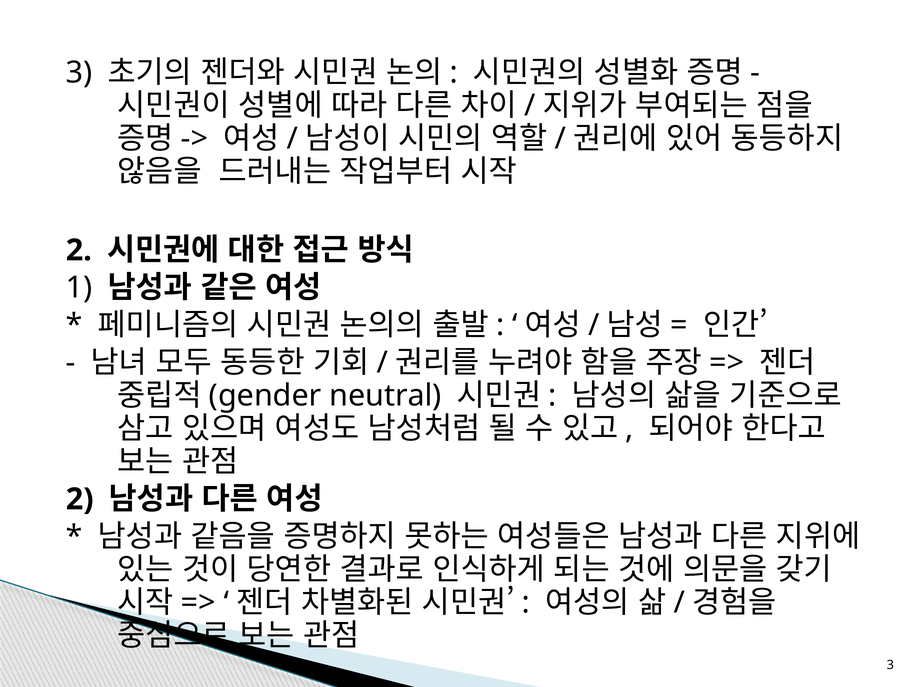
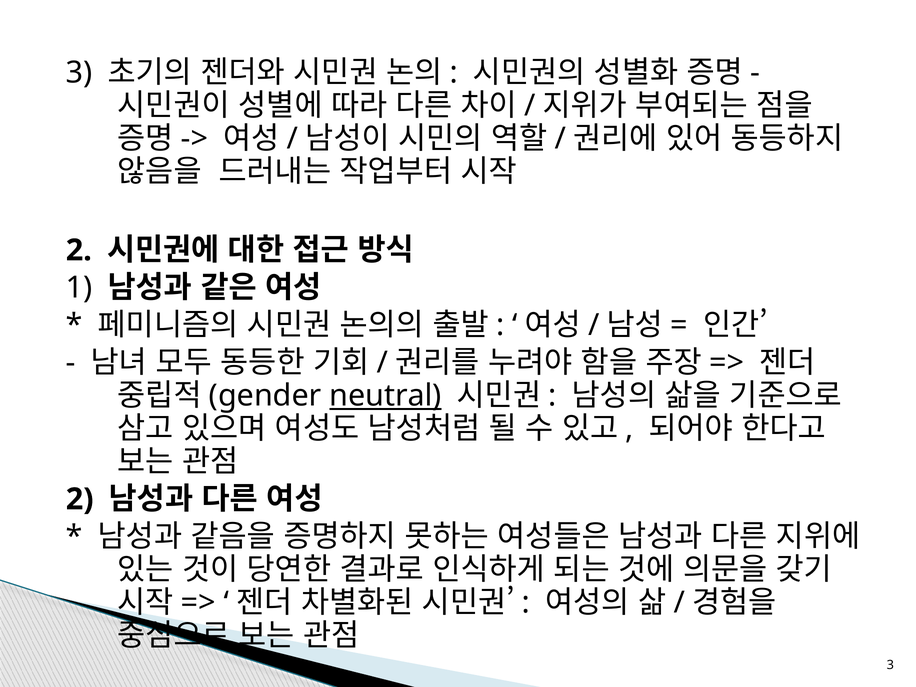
neutral underline: none -> present (386, 396)
